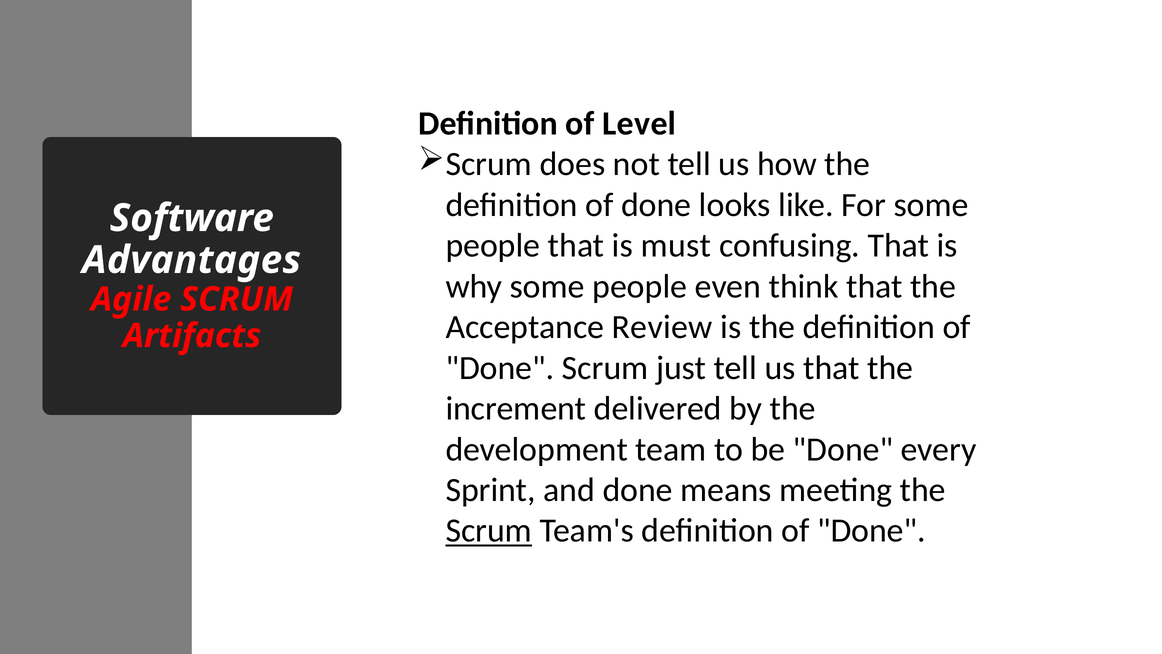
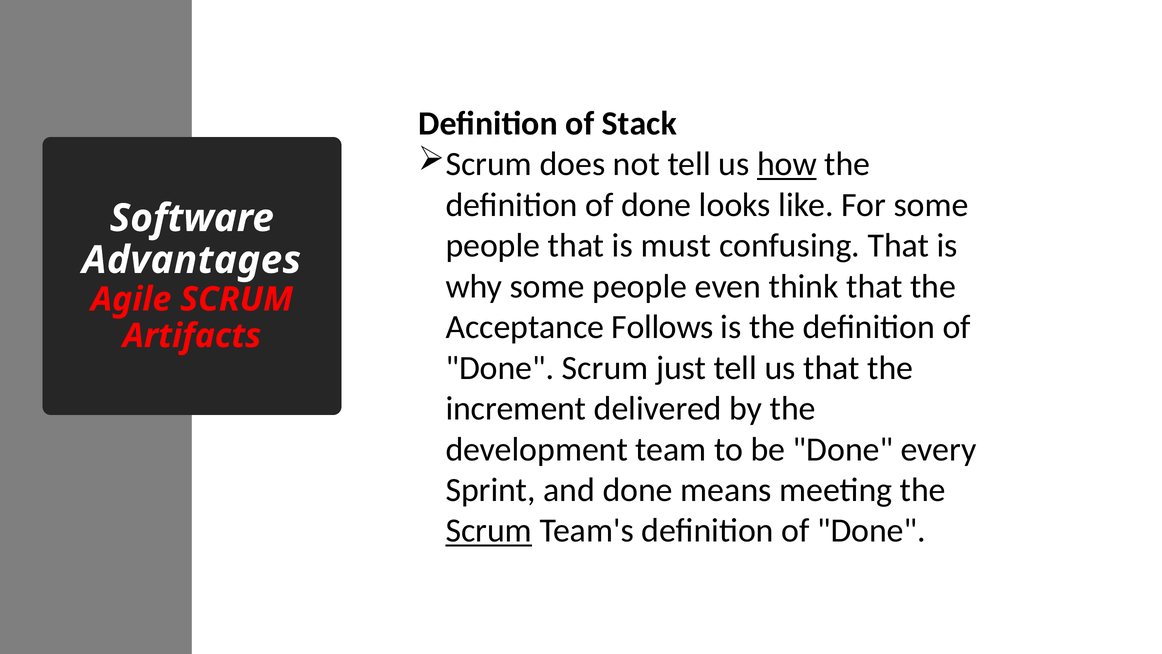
Level: Level -> Stack (639, 124)
how underline: none -> present (787, 164)
Review: Review -> Follows (663, 327)
